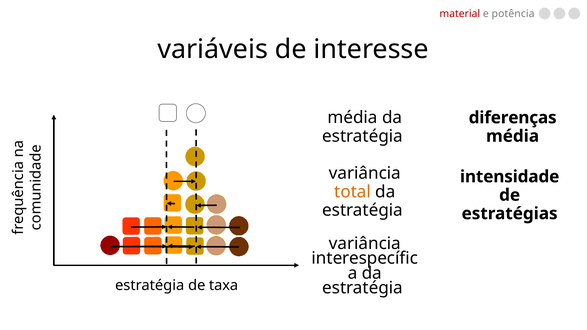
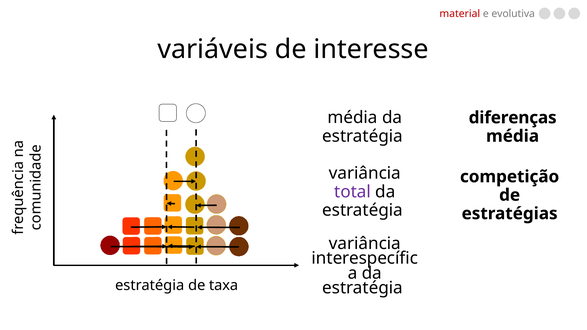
potência: potência -> evolutiva (513, 14)
intensidade: intensidade -> competição (510, 177)
total colour: orange -> purple (353, 192)
